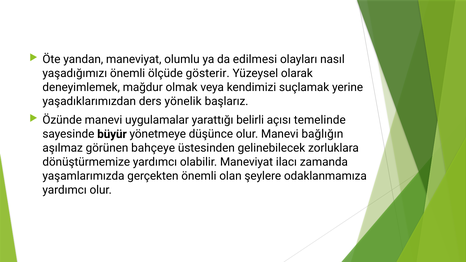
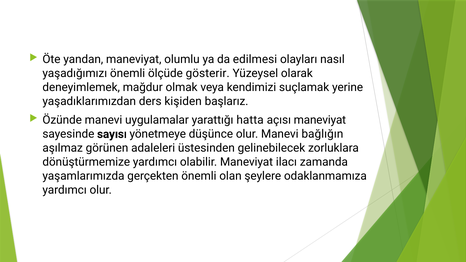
yönelik: yönelik -> kişiden (183, 101)
belirli: belirli -> hatta (250, 120)
açısı temelinde: temelinde -> maneviyat (320, 120)
büyür: büyür -> sayısı (112, 134)
bahçeye: bahçeye -> adaleleri (153, 148)
